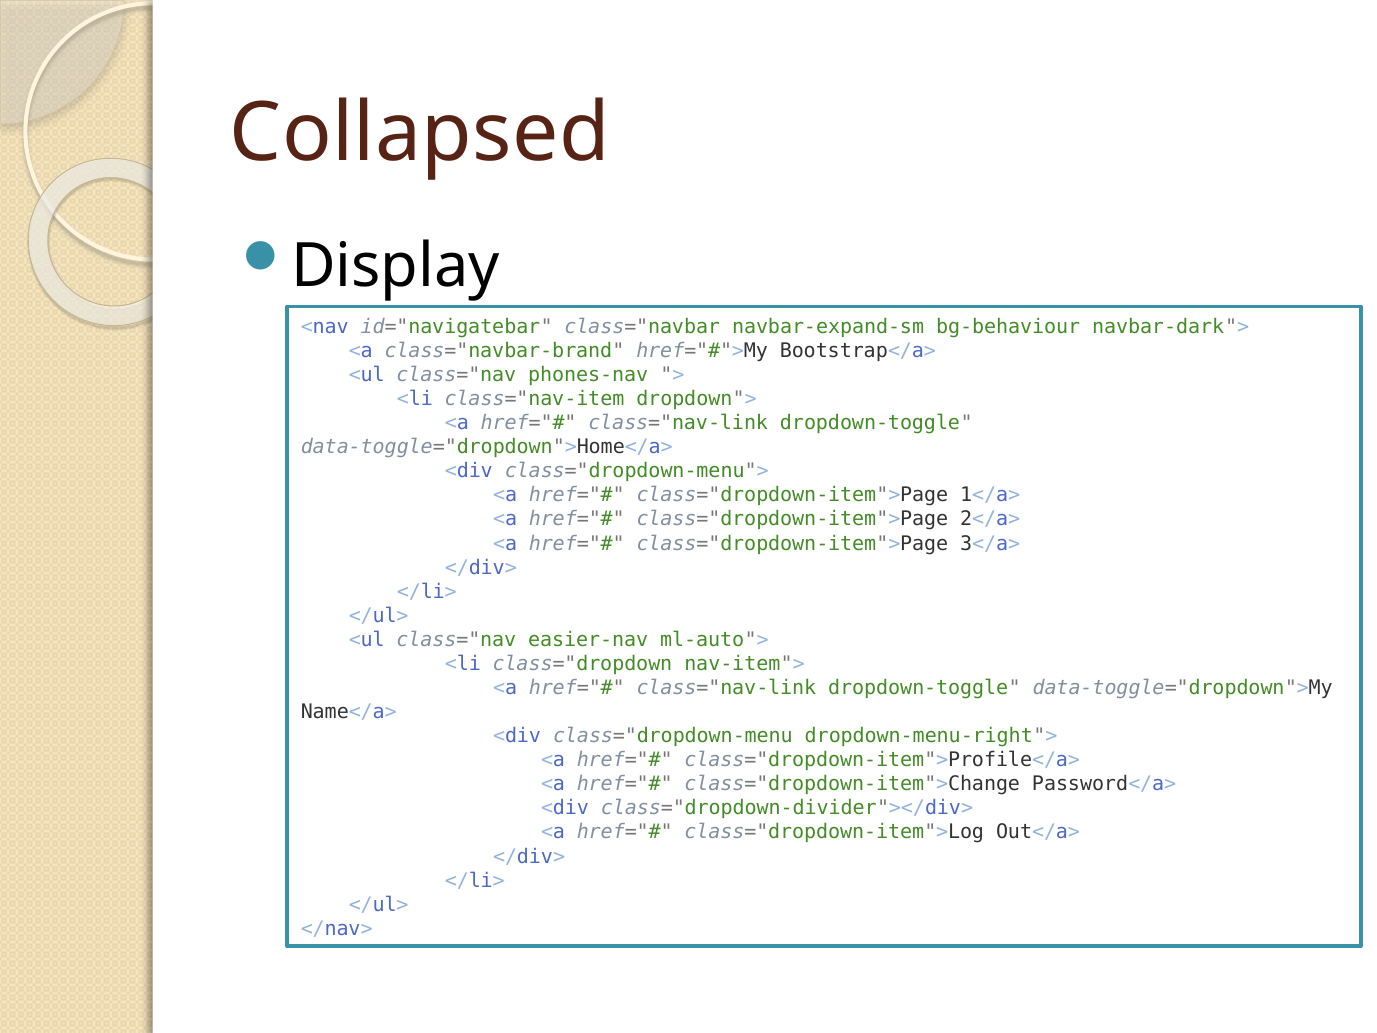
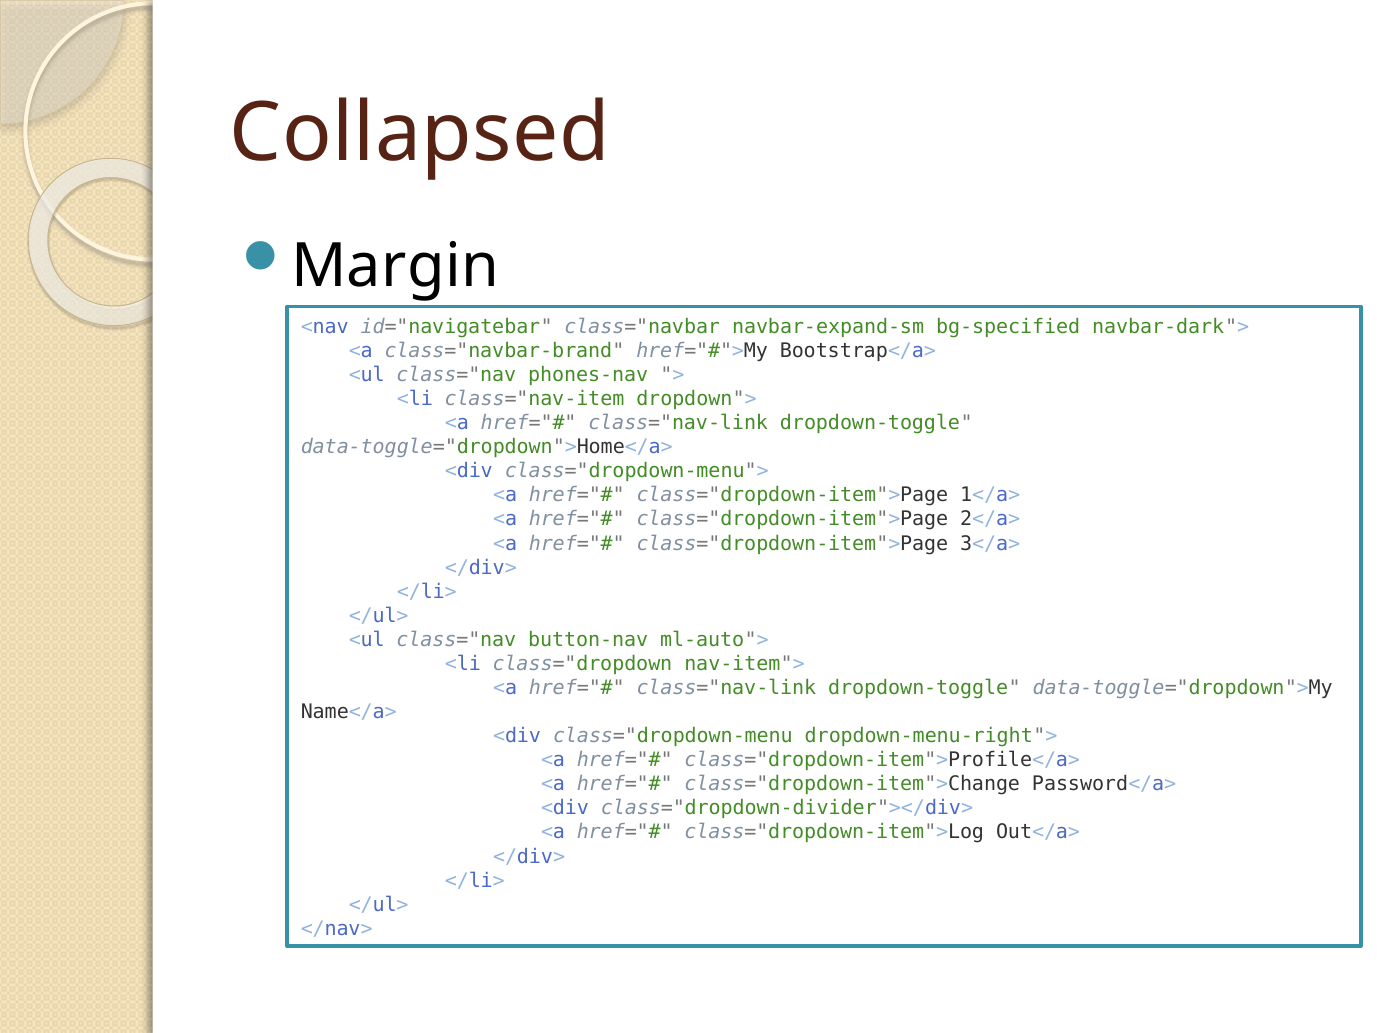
Display: Display -> Margin (395, 266)
bg-behaviour: bg-behaviour -> bg-specified (1008, 327)
easier-nav: easier-nav -> button-nav (588, 640)
